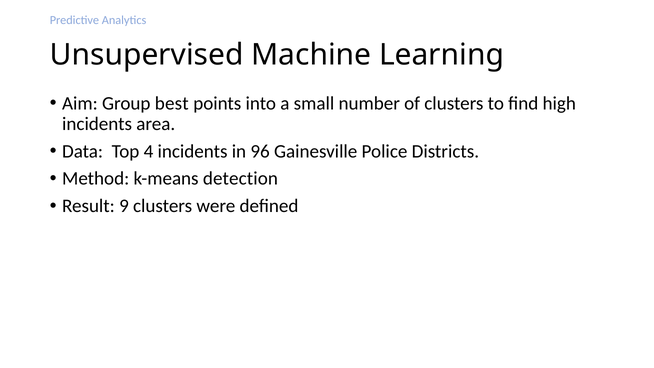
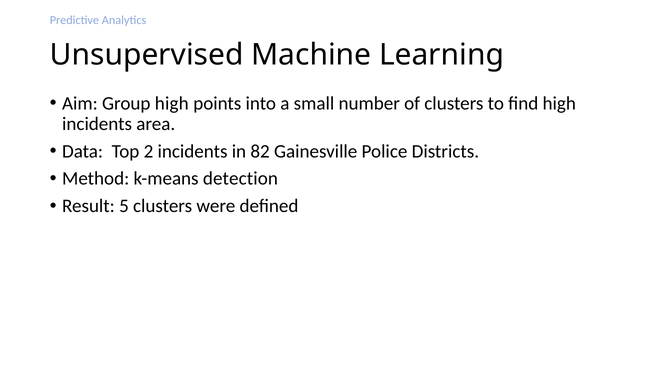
Group best: best -> high (172, 103)
4: 4 -> 2 (148, 151)
96: 96 -> 82 (260, 151)
9: 9 -> 5 (124, 206)
